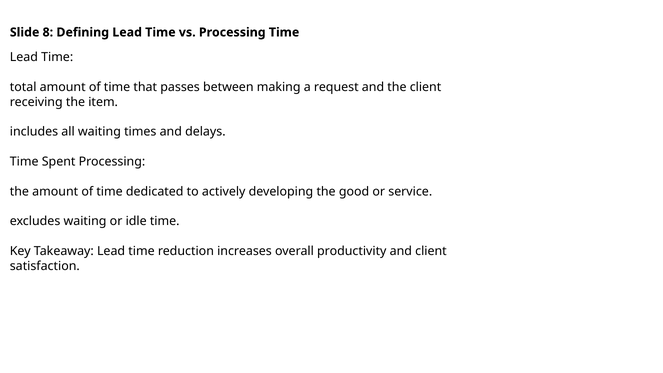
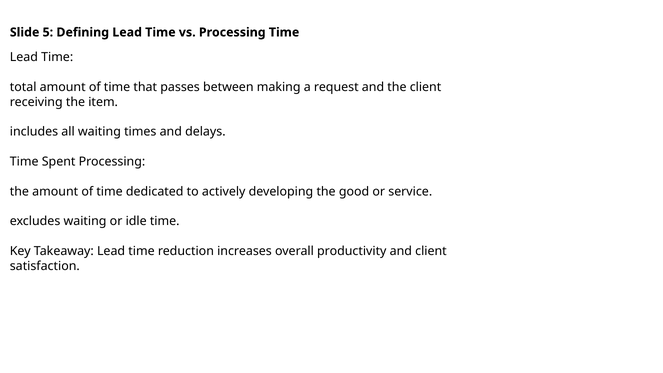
8: 8 -> 5 (48, 32)
